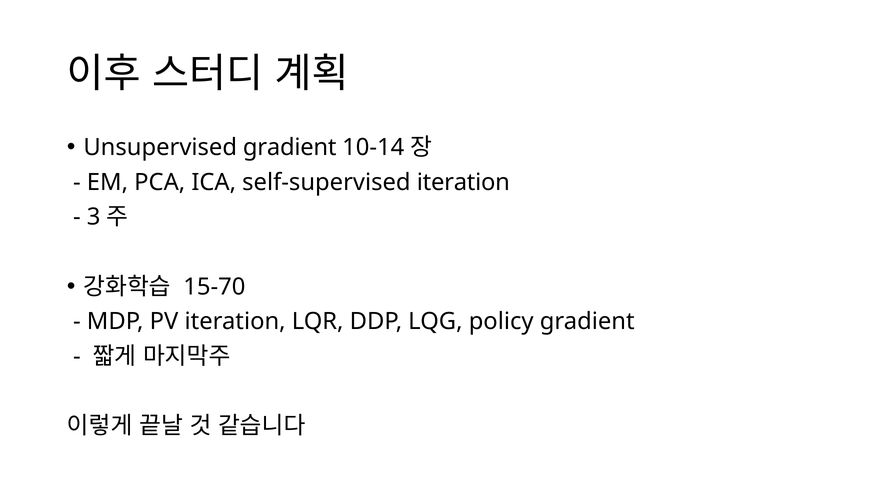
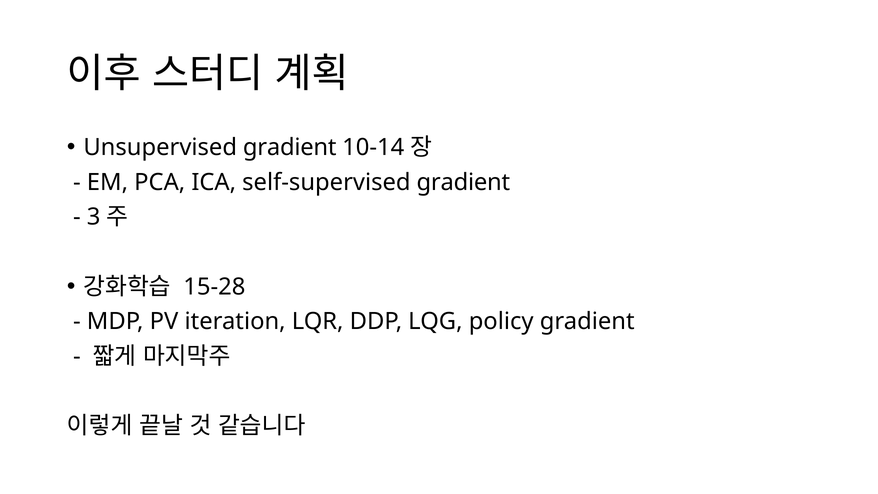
self-supervised iteration: iteration -> gradient (463, 182)
15-70: 15-70 -> 15-28 (214, 287)
